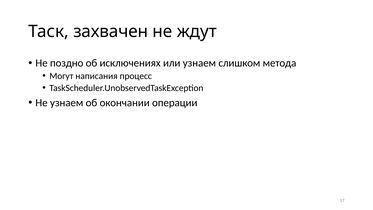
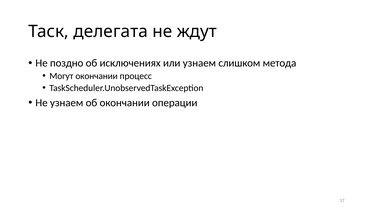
захвачен: захвачен -> делегата (111, 31)
Могут написания: написания -> окончании (97, 76)
